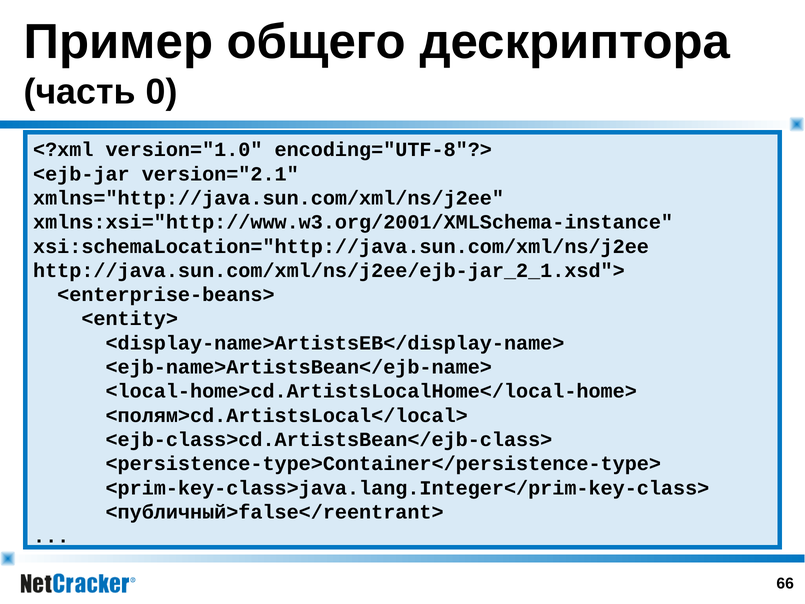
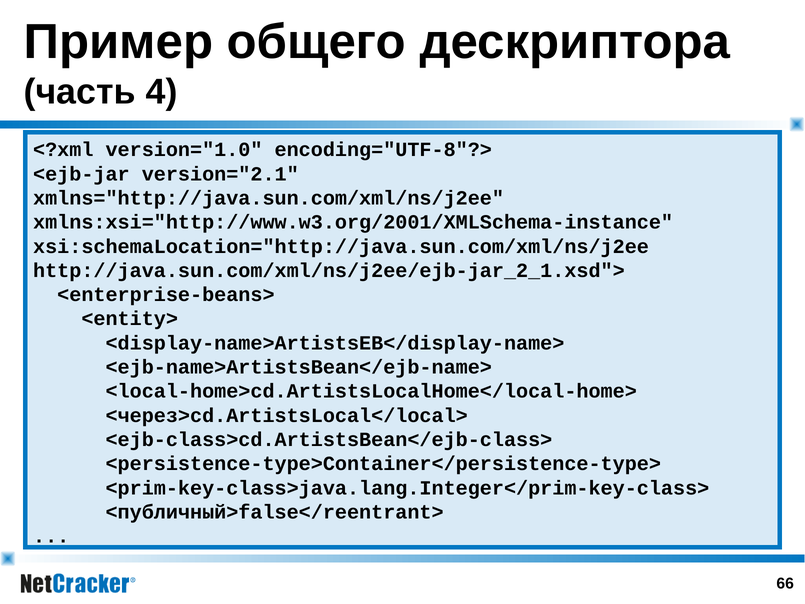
0: 0 -> 4 (162, 92)
<полям>cd.ArtistsLocal</local>: <полям>cd.ArtistsLocal</local> -> <через>cd.ArtistsLocal</local> (287, 415)
